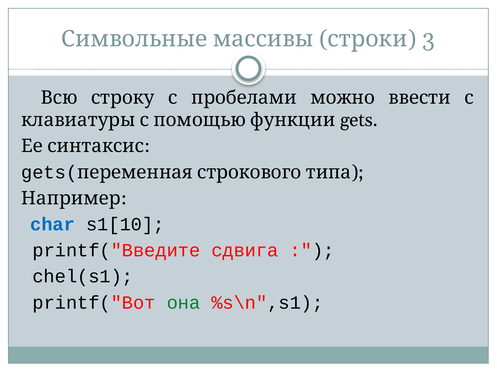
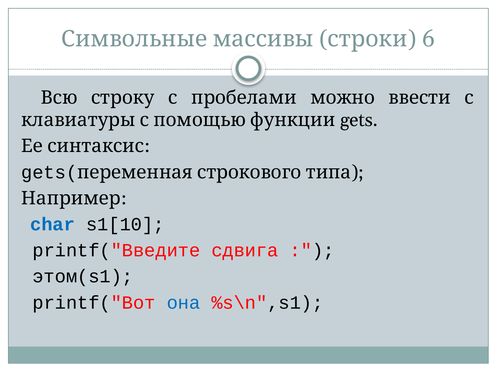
3: 3 -> 6 (428, 39)
chel(s1: chel(s1 -> этом(s1 (83, 277)
она colour: green -> blue (183, 303)
